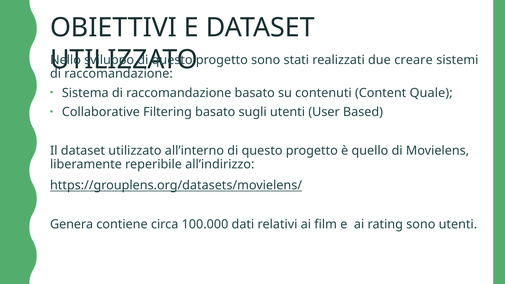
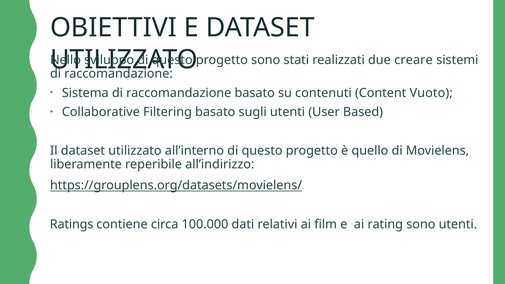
Quale: Quale -> Vuoto (431, 93)
Genera: Genera -> Ratings (72, 224)
